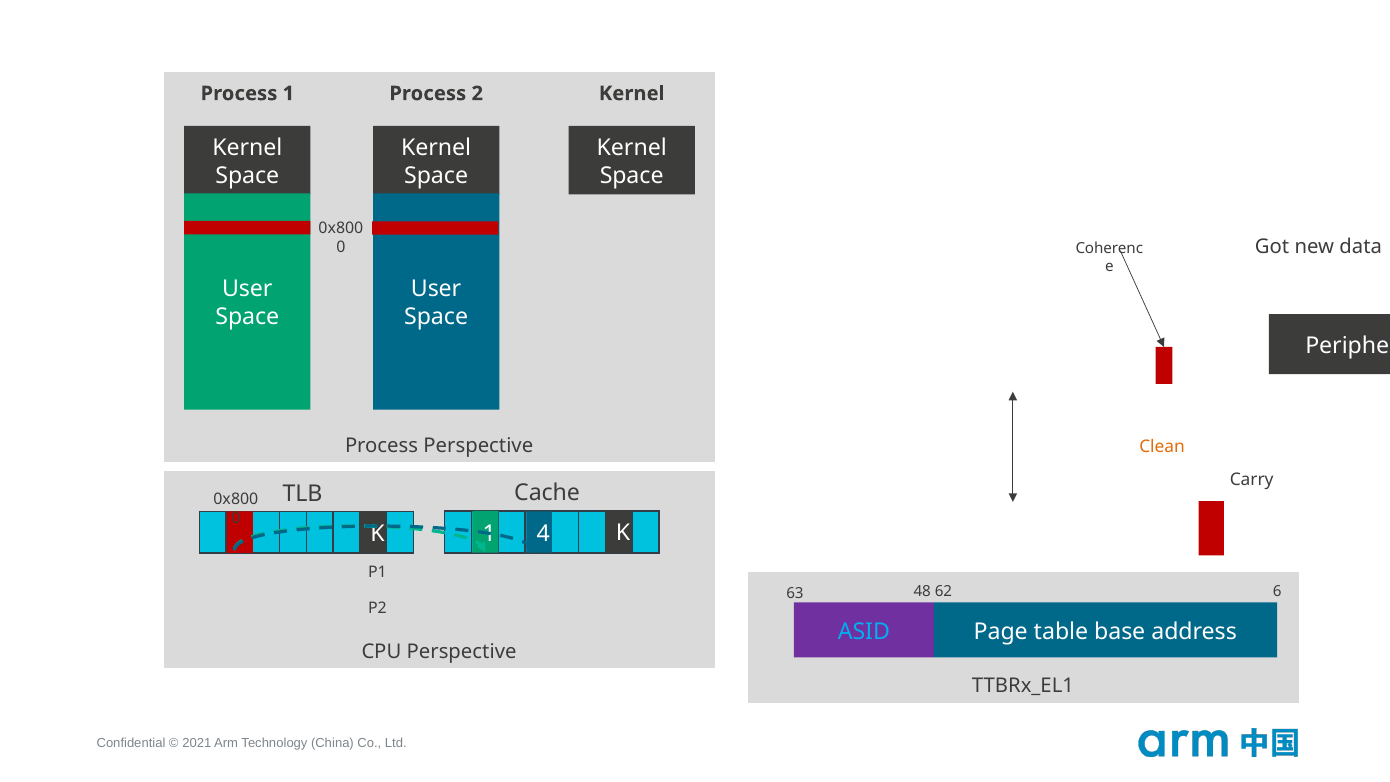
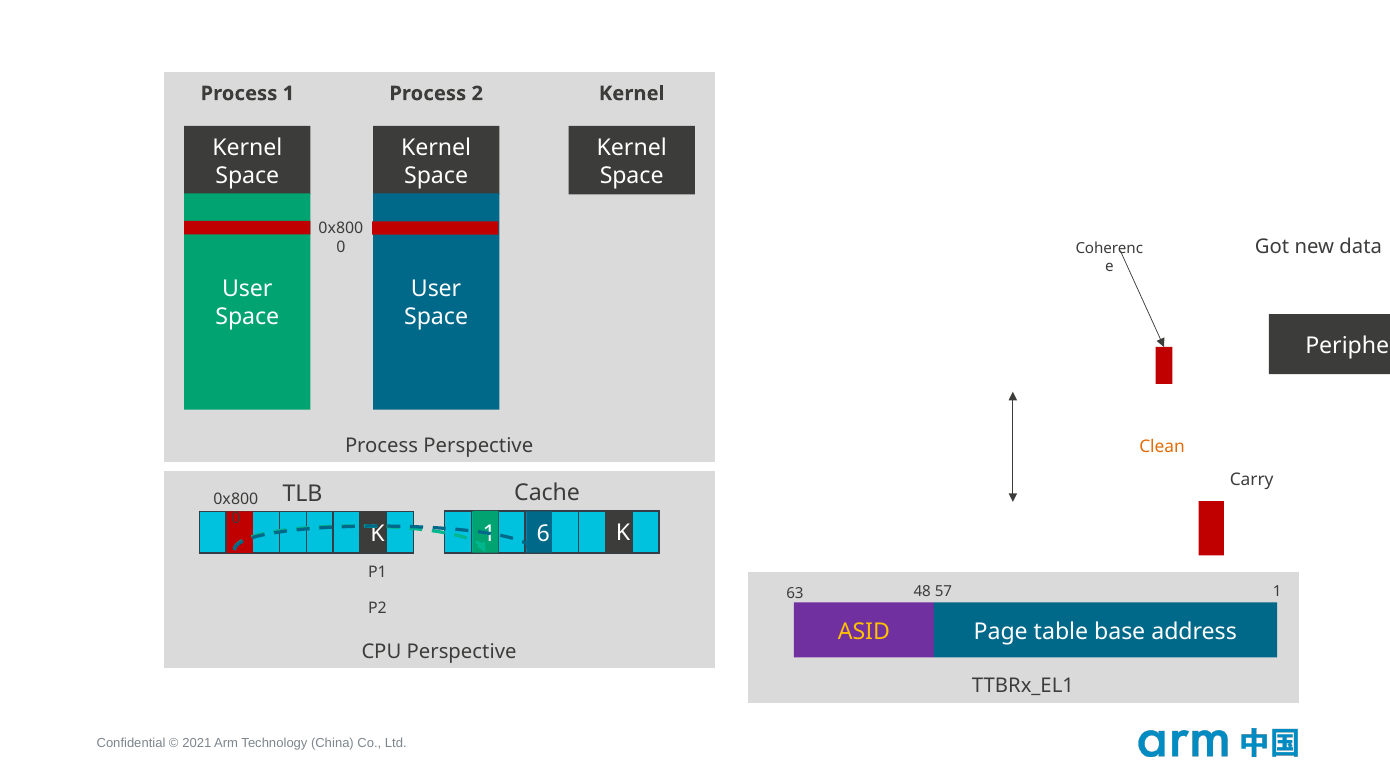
4: 4 -> 6 (543, 534)
62: 62 -> 57 (943, 591)
63 6: 6 -> 1 (1277, 591)
ASID colour: light blue -> yellow (864, 631)
